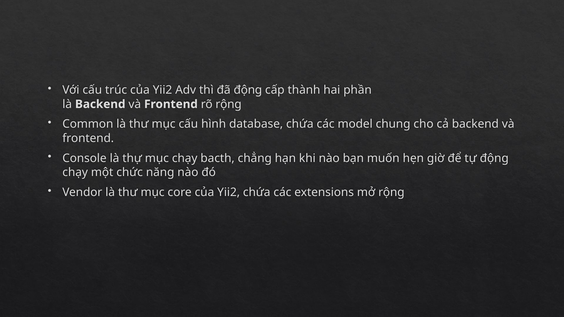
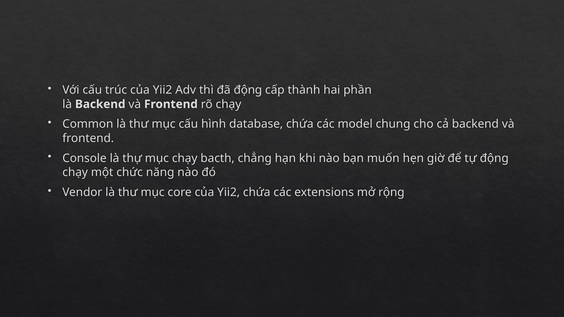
rõ rộng: rộng -> chạy (228, 104)
